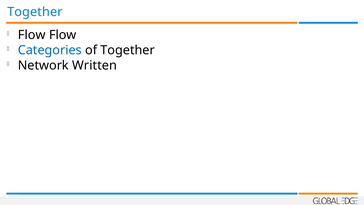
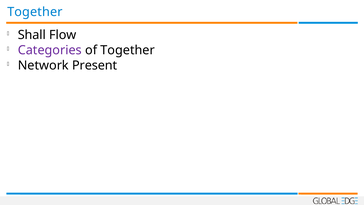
Flow: Flow -> Shall (32, 35)
Categories colour: blue -> purple (50, 50)
Written: Written -> Present (95, 65)
